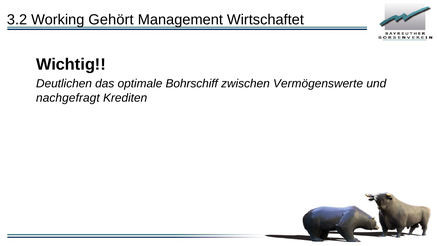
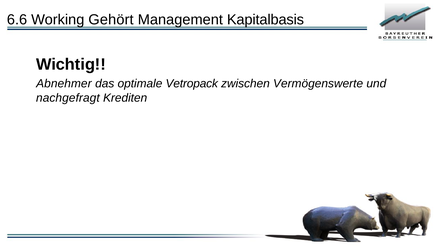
3.2: 3.2 -> 6.6 (17, 20)
Wirtschaftet: Wirtschaftet -> Kapitalbasis (265, 20)
Deutlichen: Deutlichen -> Abnehmer (64, 83)
Bohrschiff: Bohrschiff -> Vetropack (192, 83)
